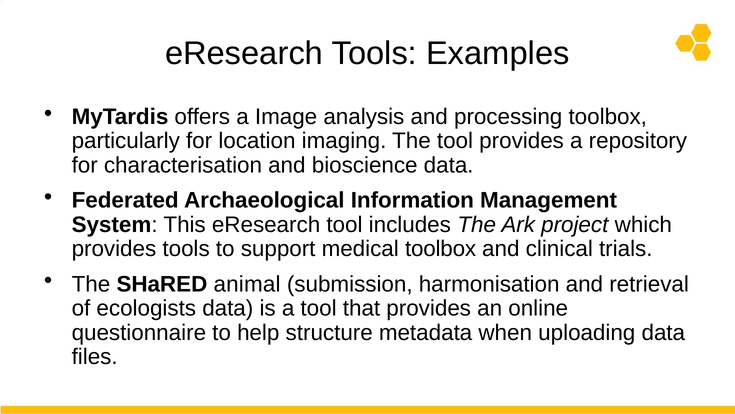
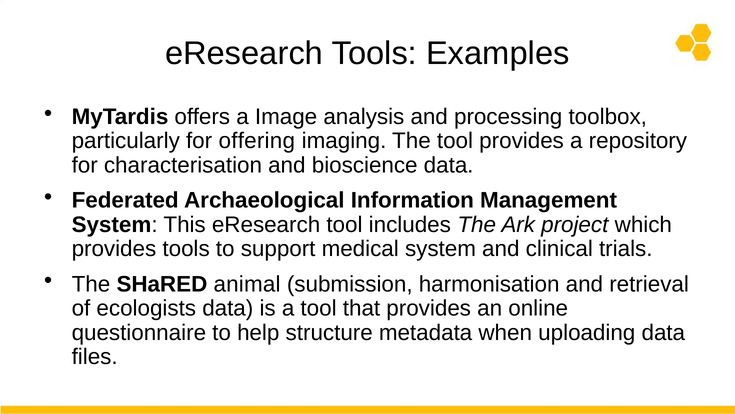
location: location -> offering (257, 141)
medical toolbox: toolbox -> system (440, 249)
